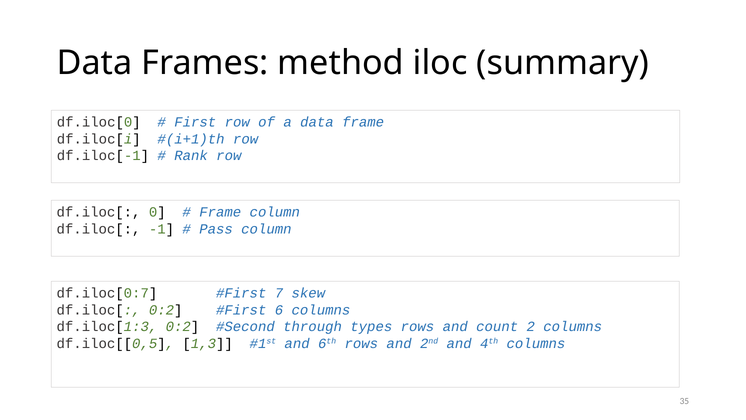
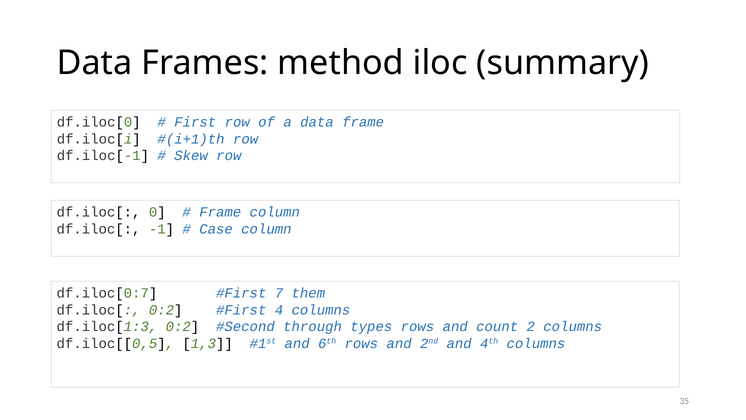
Rank: Rank -> Skew (191, 156)
Pass: Pass -> Case (216, 229)
skew: skew -> them (308, 293)
6: 6 -> 4 (279, 310)
